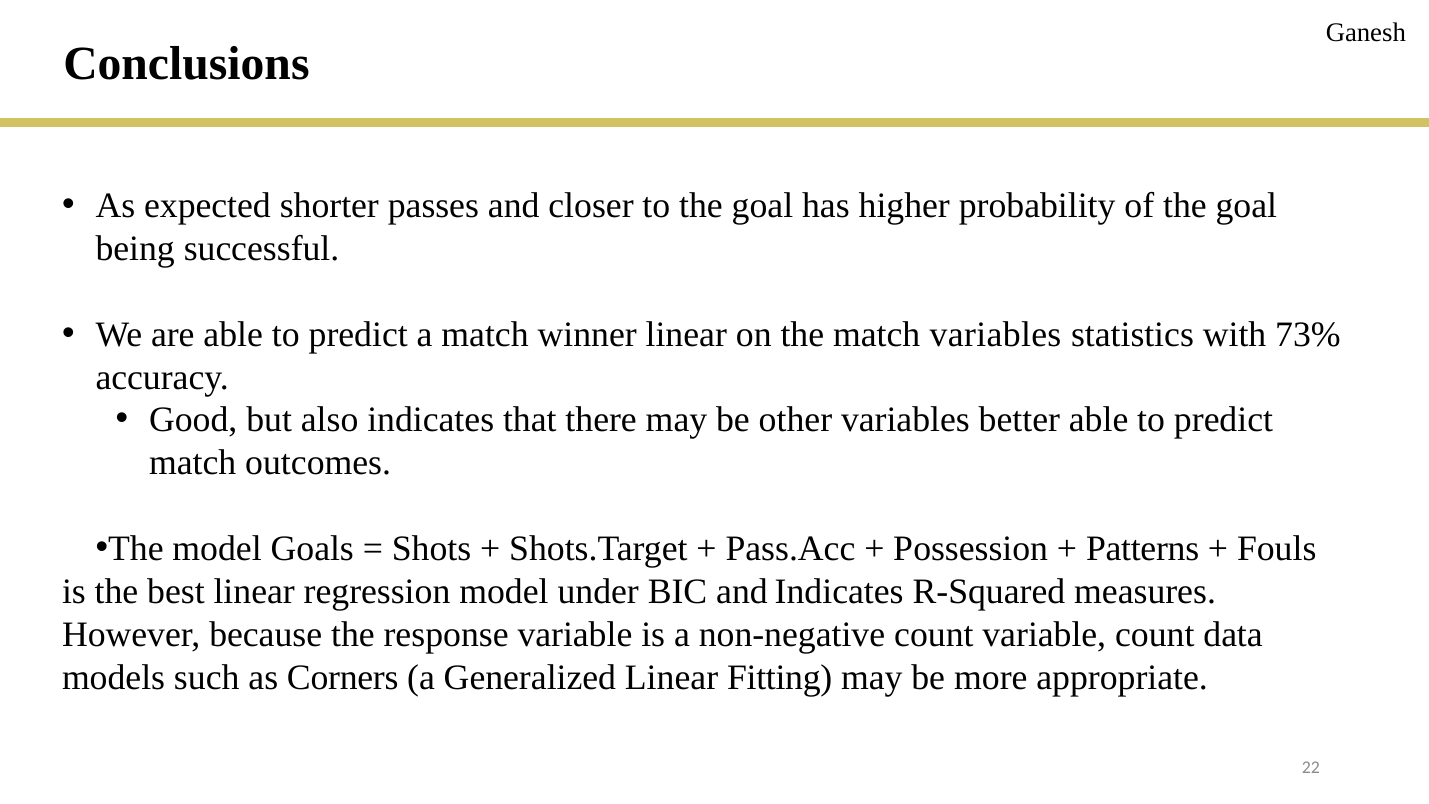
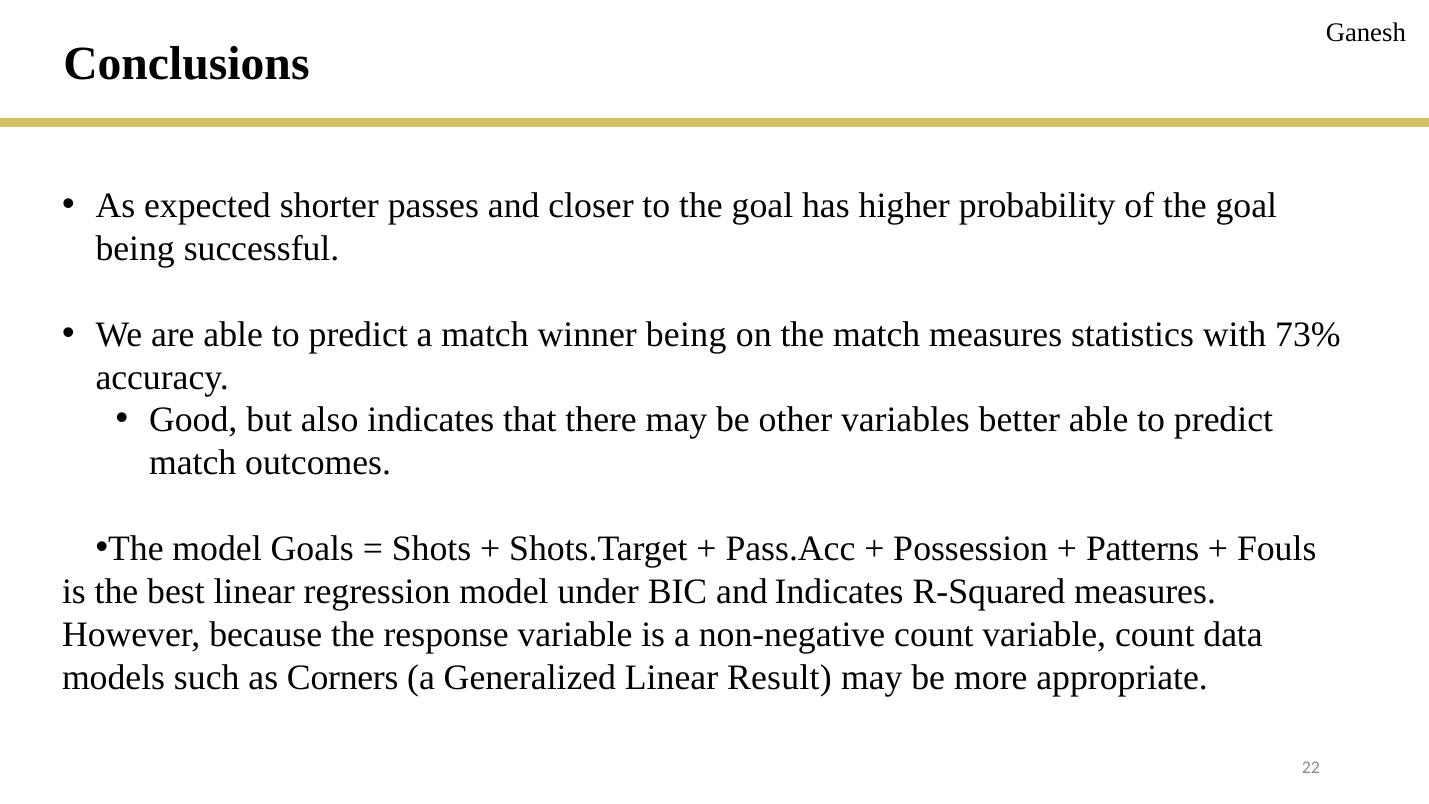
winner linear: linear -> being (686, 334)
match variables: variables -> measures (996, 334)
Fitting: Fitting -> Result (779, 677)
